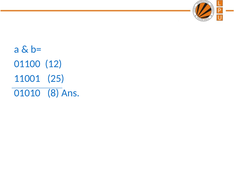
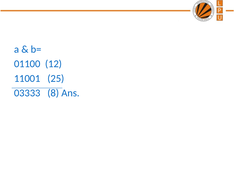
01010: 01010 -> 03333 (27, 93)
